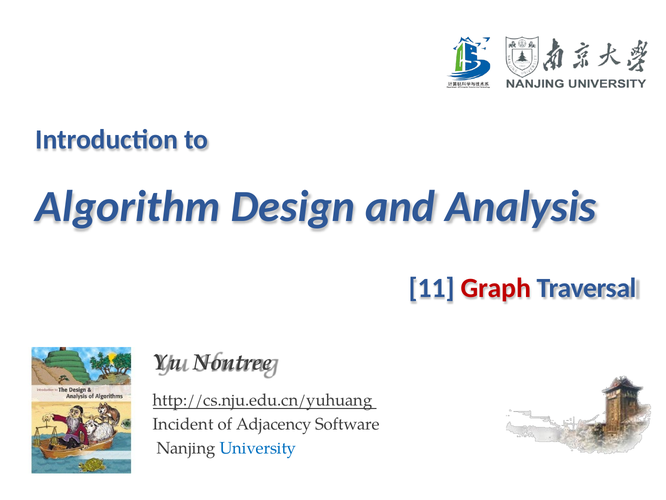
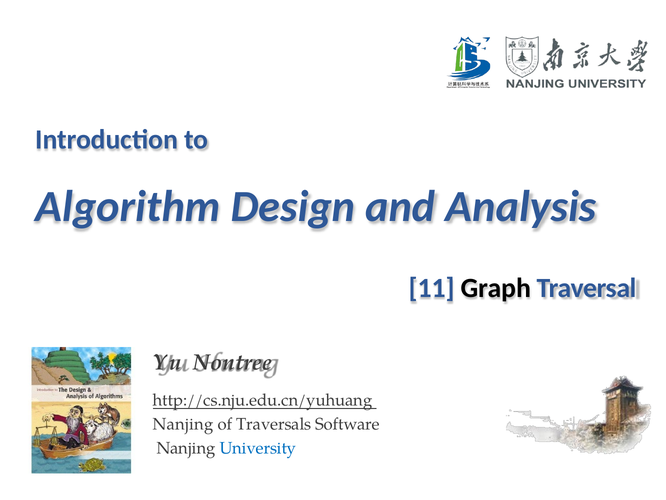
Graph colour: red -> black (496, 288)
Incident: Incident -> Nanjing (183, 424)
Adjacency: Adjacency -> Traversals (274, 424)
